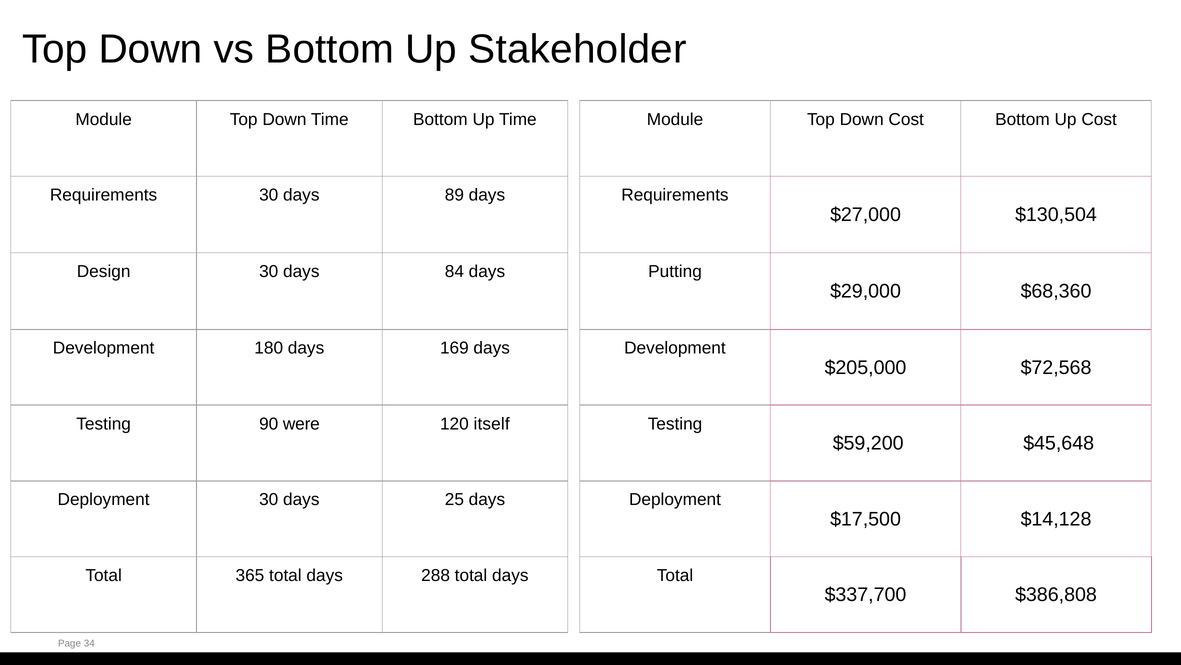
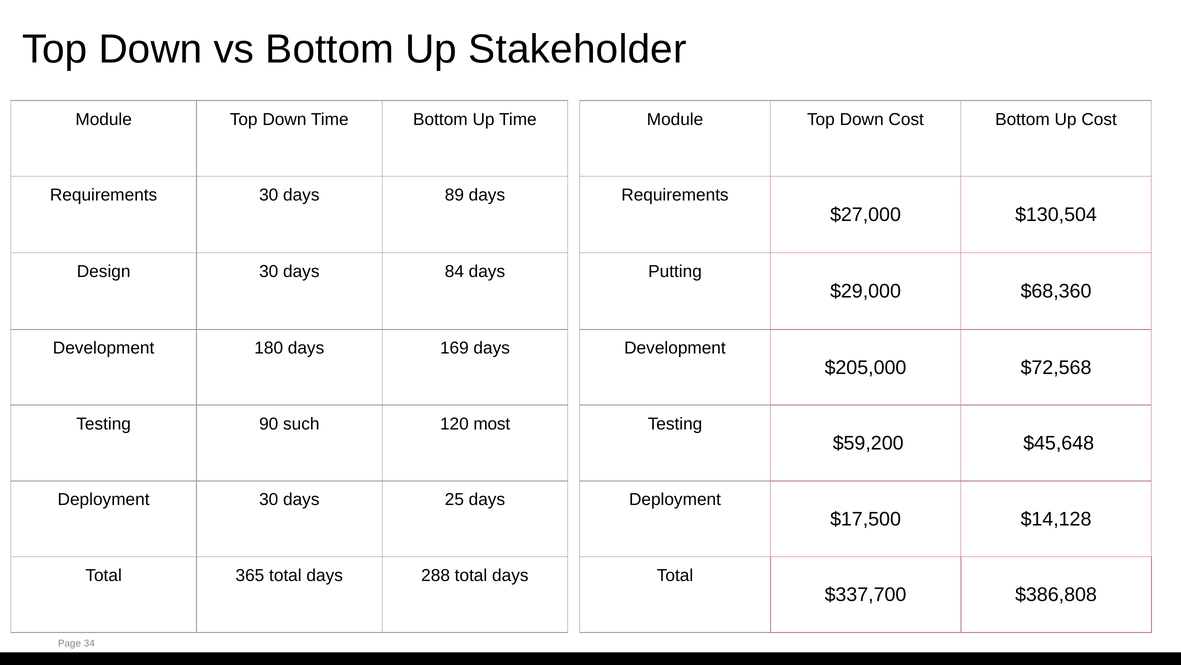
were: were -> such (301, 424)
itself: itself -> most (492, 424)
